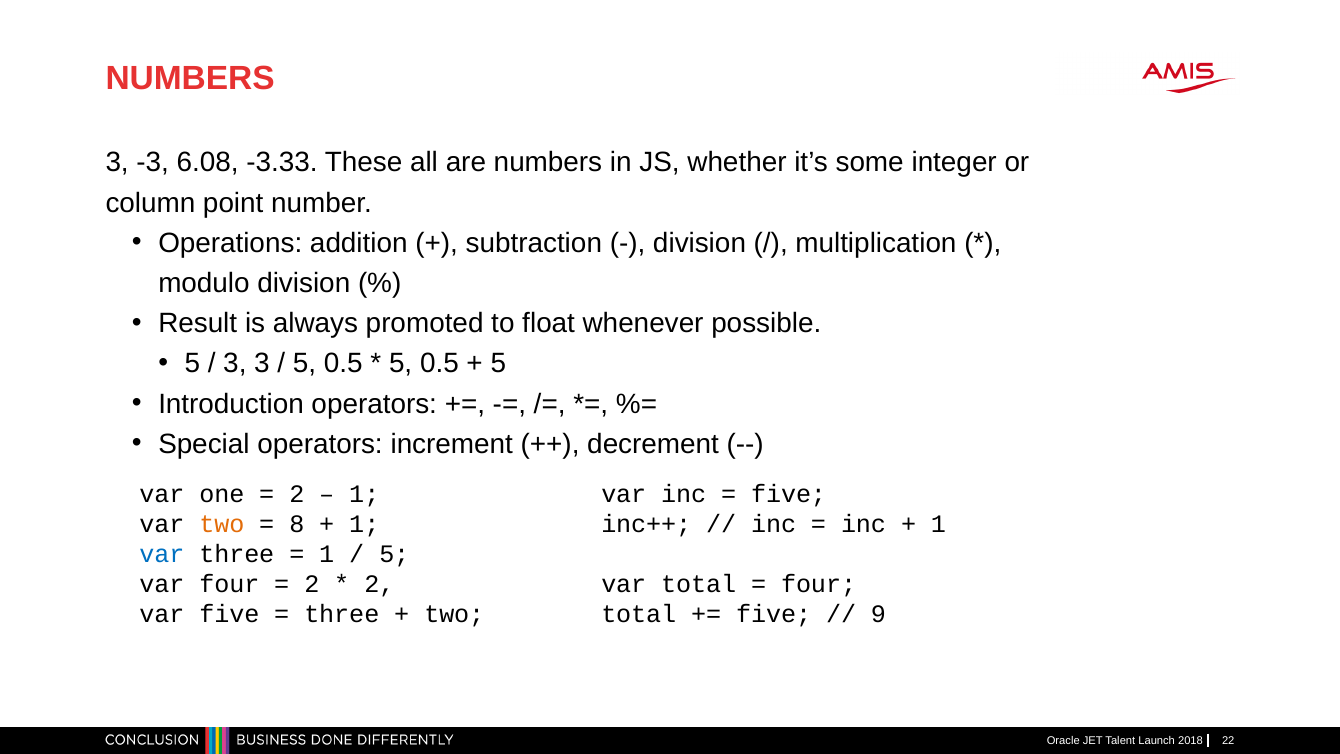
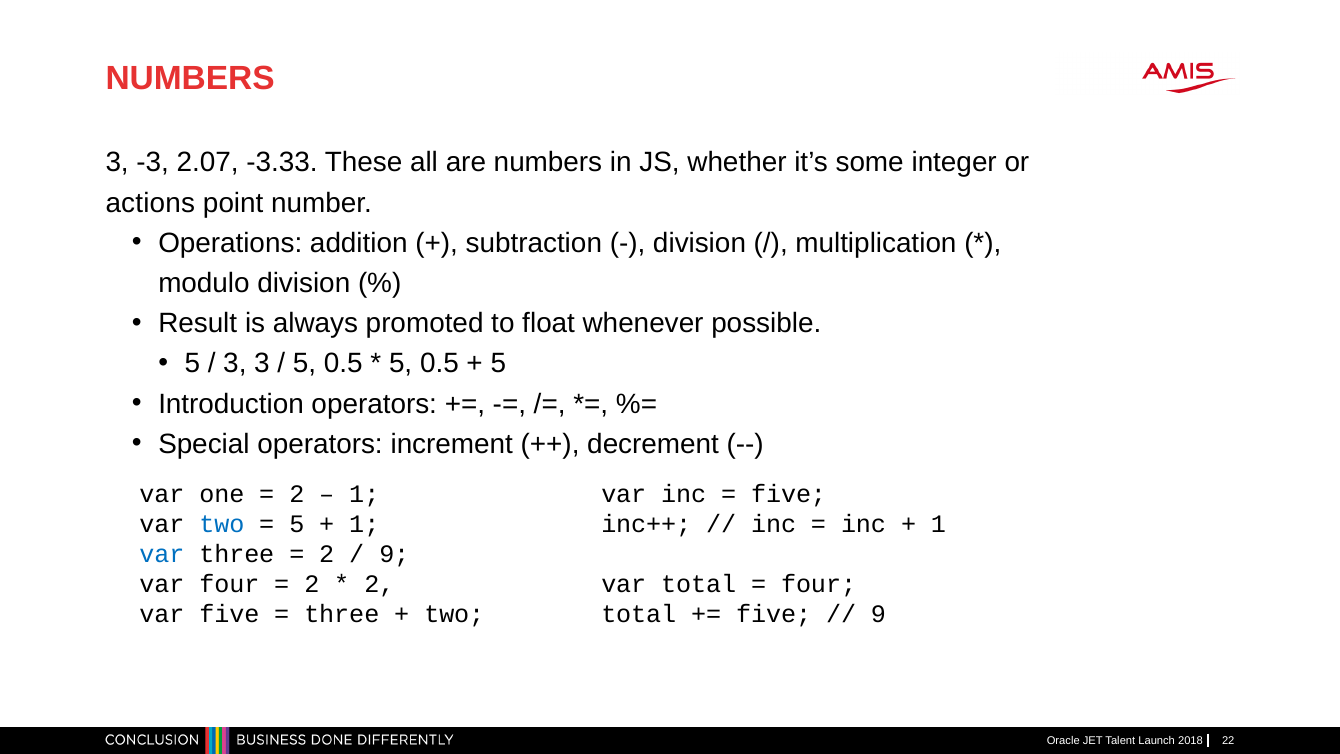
6.08: 6.08 -> 2.07 (208, 163)
column: column -> actions (150, 203)
two colour: orange -> blue (222, 524)
8: 8 -> 5 (297, 524)
1: 1 -> 2 (327, 554)
5: 5 -> 9 (394, 554)
